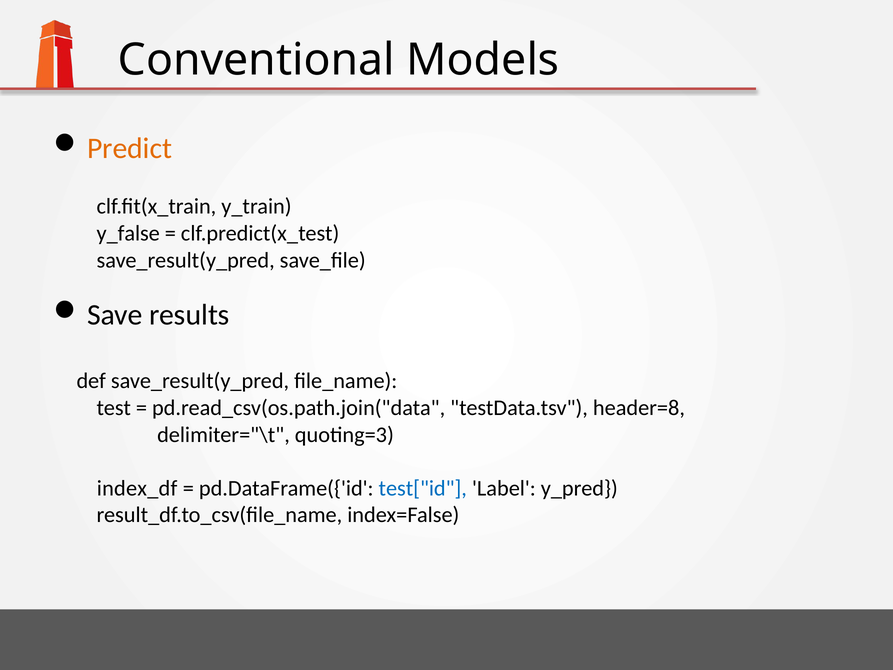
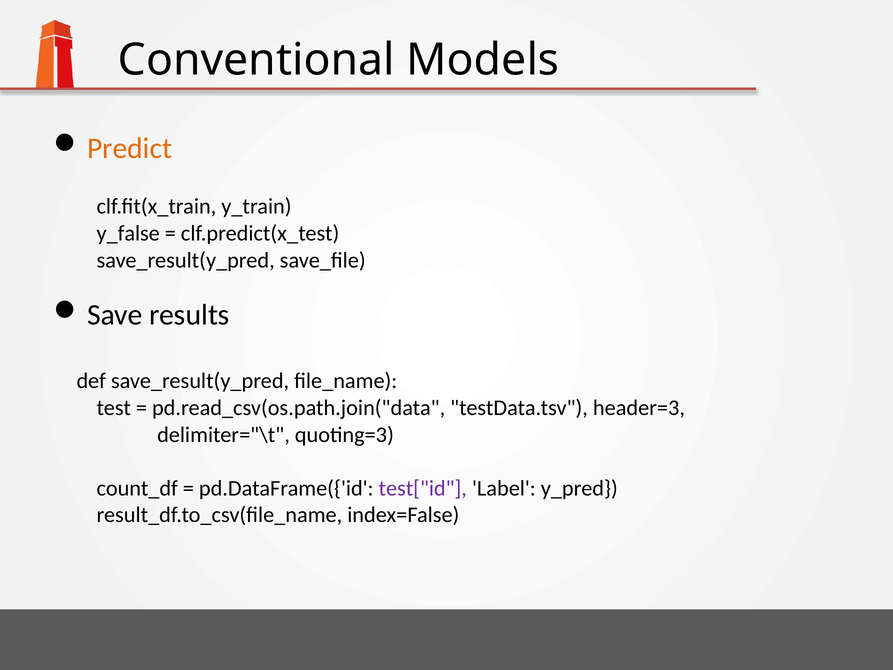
header=8: header=8 -> header=3 (639, 408)
index_df: index_df -> count_df (137, 488)
test["id colour: blue -> purple (423, 488)
